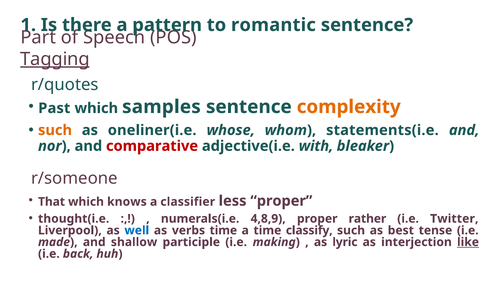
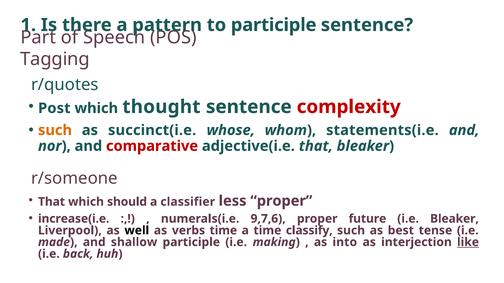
to romantic: romantic -> participle (274, 25)
Tagging underline: present -> none (55, 59)
Past: Past -> Post (54, 108)
samples: samples -> thought (161, 107)
complexity colour: orange -> red (349, 107)
oneliner(i.e: oneliner(i.e -> succinct(i.e (152, 130)
adjective(i.e with: with -> that (316, 146)
knows: knows -> should (127, 202)
thought(i.e: thought(i.e -> increase(i.e (74, 219)
4,8,9: 4,8,9 -> 9,7,6 (268, 219)
rather: rather -> future (367, 219)
i.e Twitter: Twitter -> Bleaker (454, 219)
well colour: blue -> black (137, 231)
lyric: lyric -> into (345, 243)
